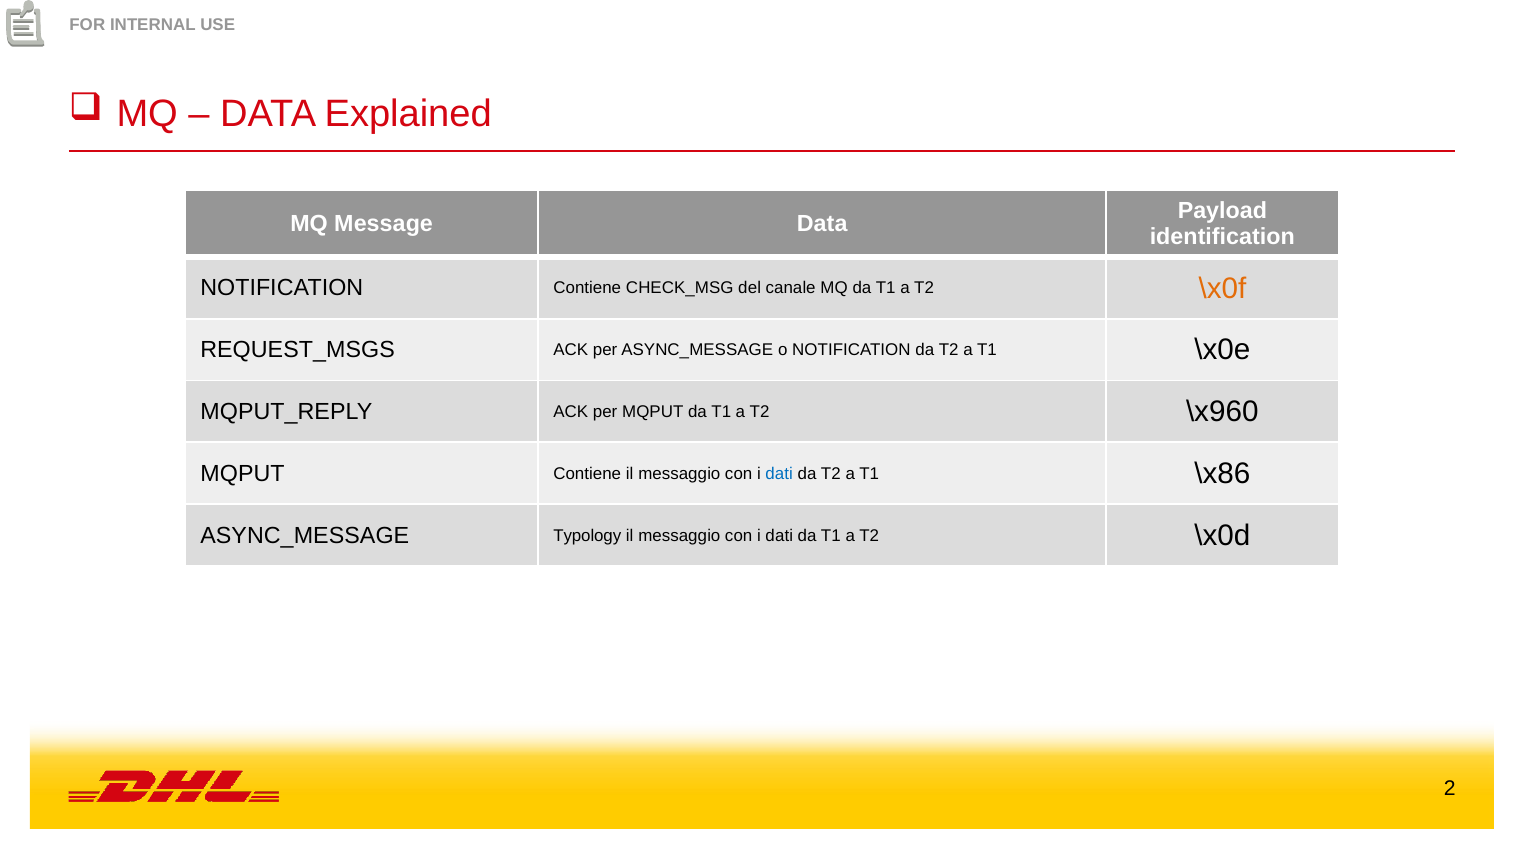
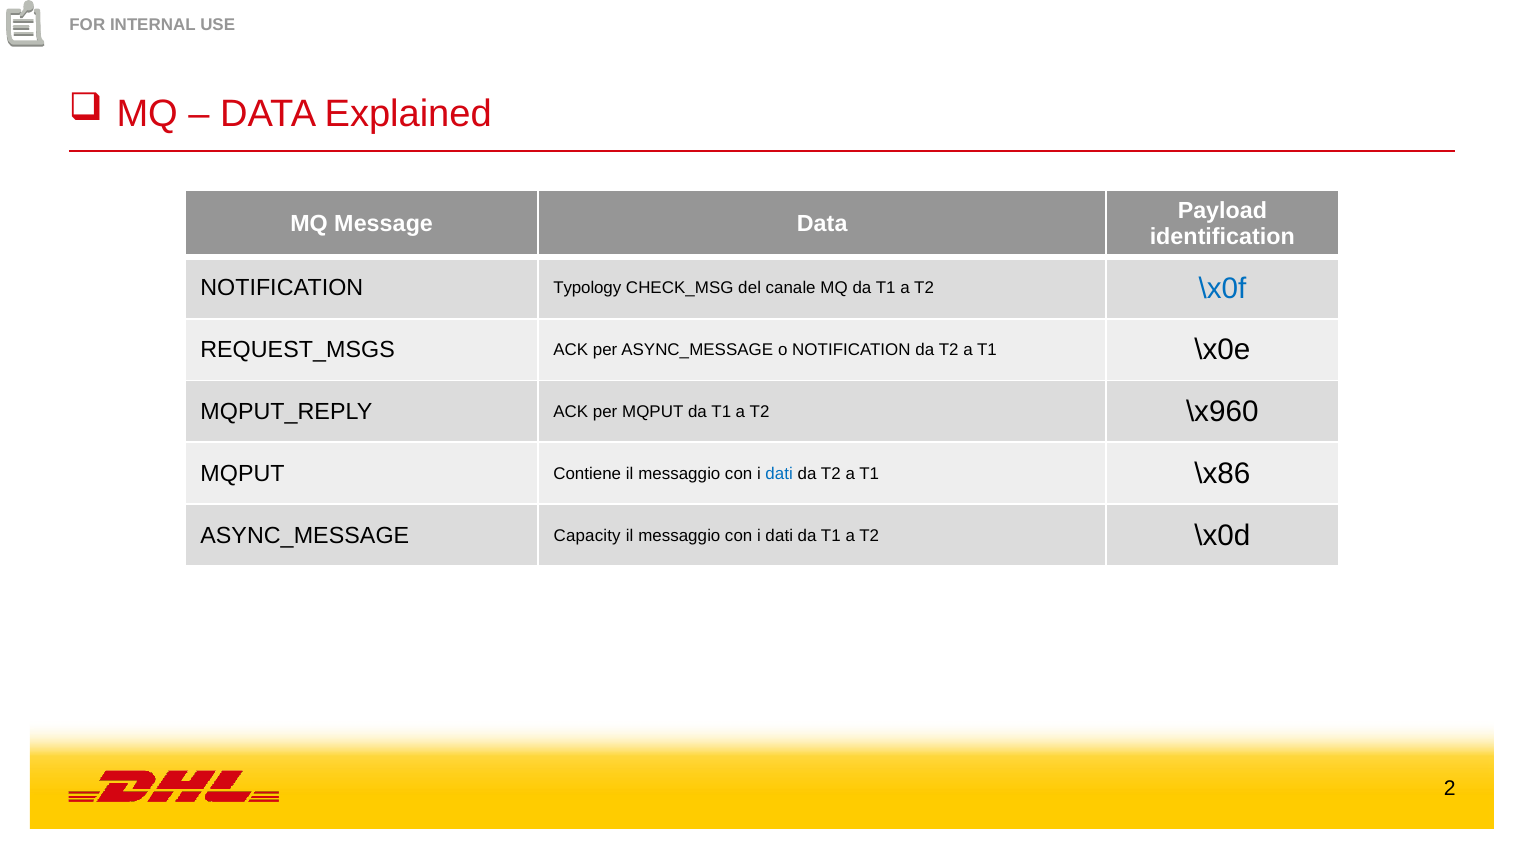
NOTIFICATION Contiene: Contiene -> Typology (587, 288)
\x0f colour: orange -> blue (1222, 288)
Typology: Typology -> Capacity (587, 535)
